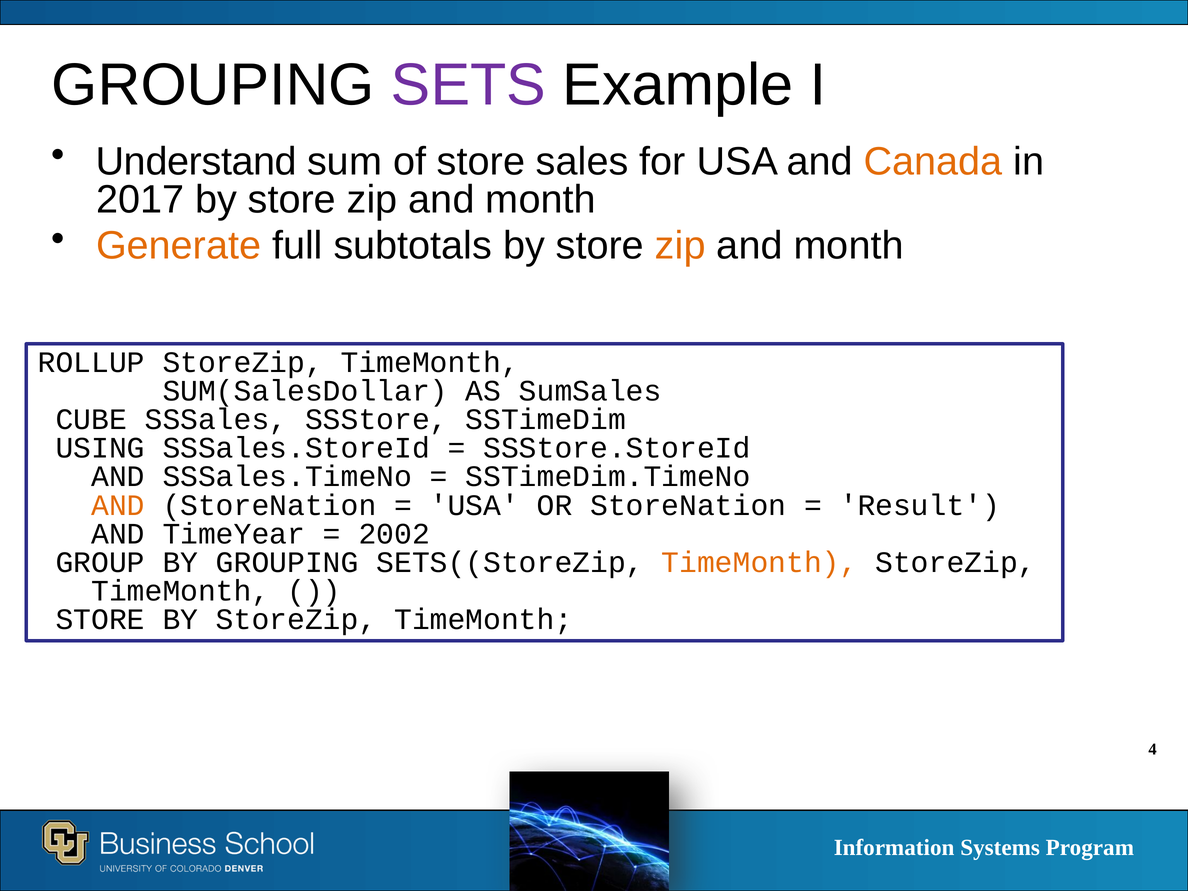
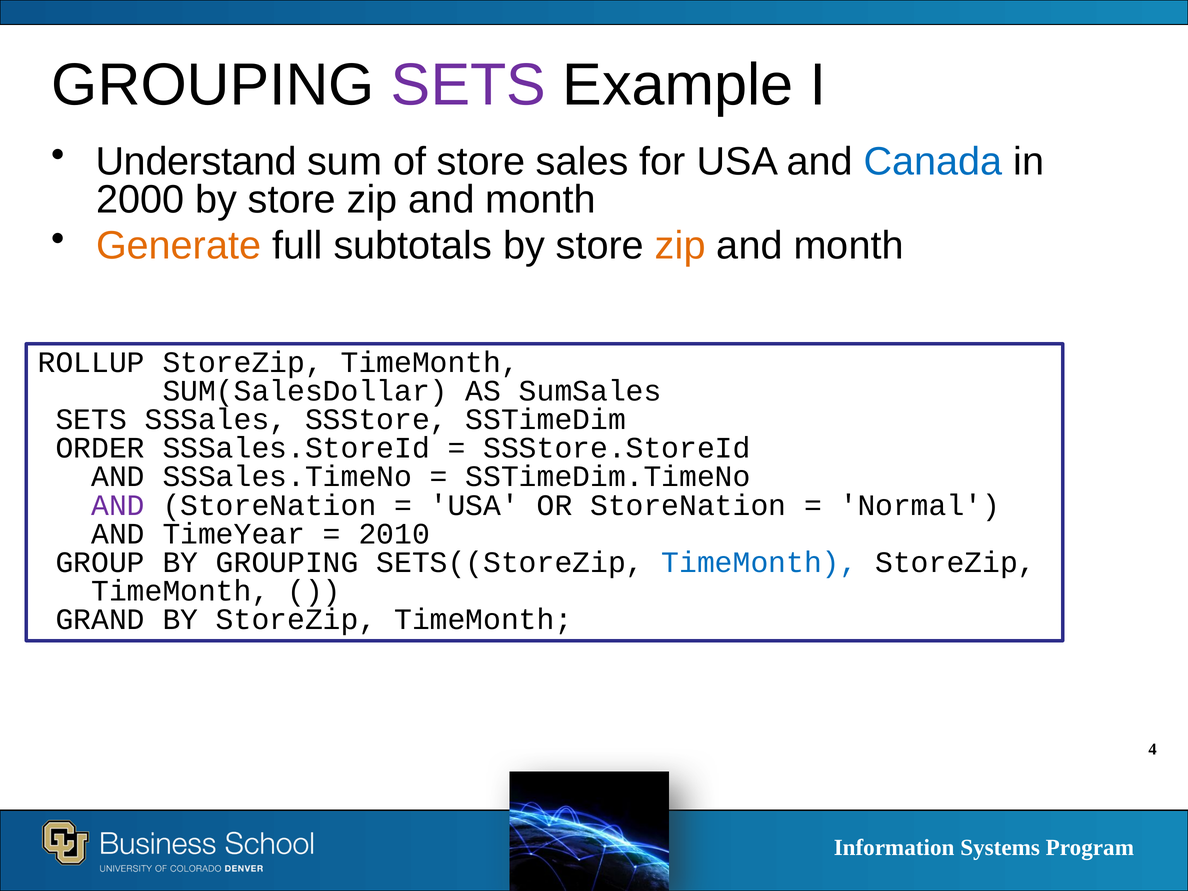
Canada colour: orange -> blue (933, 162)
2017: 2017 -> 2000 (140, 200)
CUBE: CUBE -> SETS (91, 420)
USING: USING -> ORDER (100, 448)
AND colour: orange -> purple (118, 505)
Result: Result -> Normal (920, 505)
2002: 2002 -> 2010 (394, 534)
TimeMonth colour: orange -> blue (760, 562)
STORE: STORE -> GRAND (100, 619)
